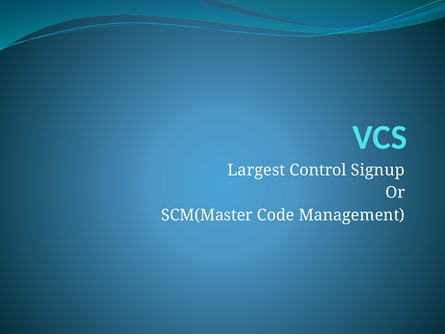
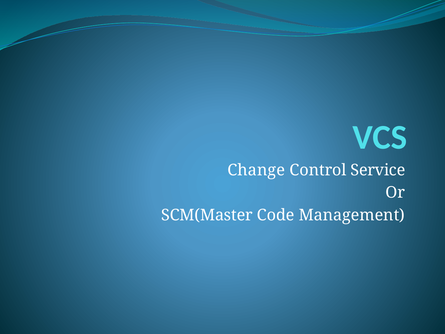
Largest: Largest -> Change (256, 170)
Signup: Signup -> Service (378, 170)
